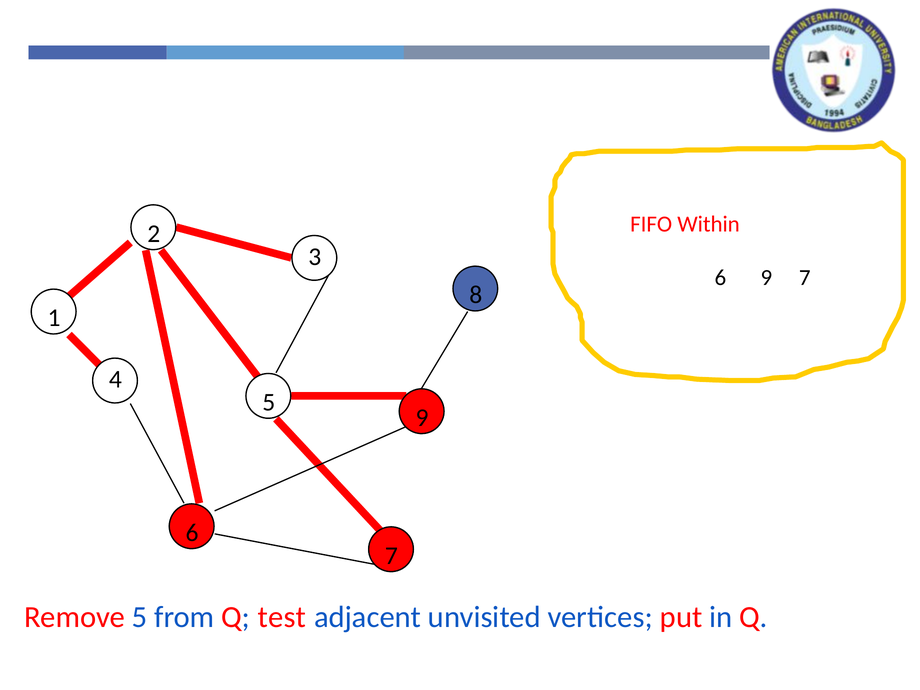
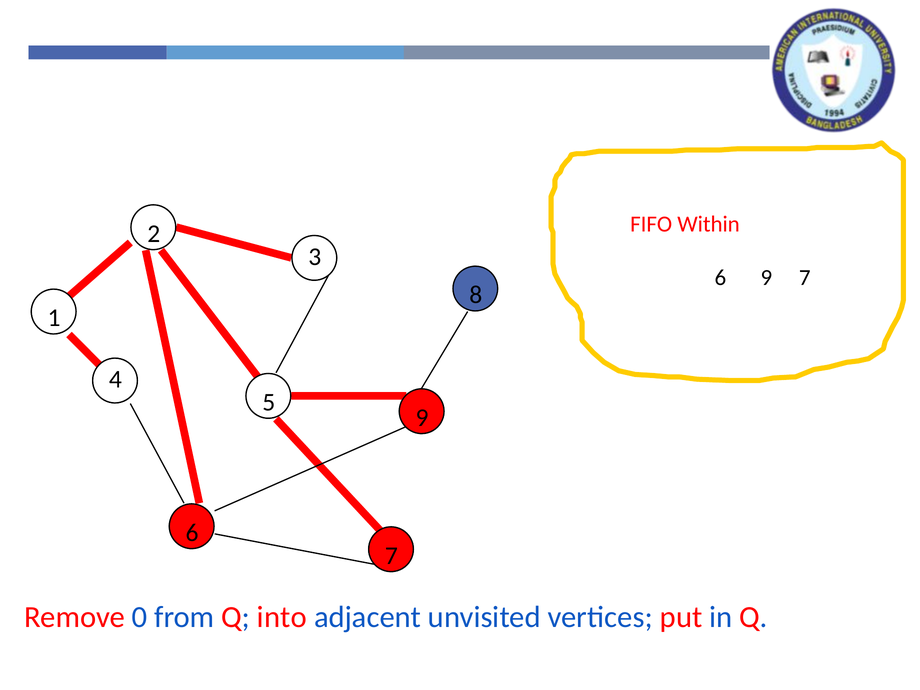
Remove 5: 5 -> 0 (140, 617)
test: test -> into (282, 617)
